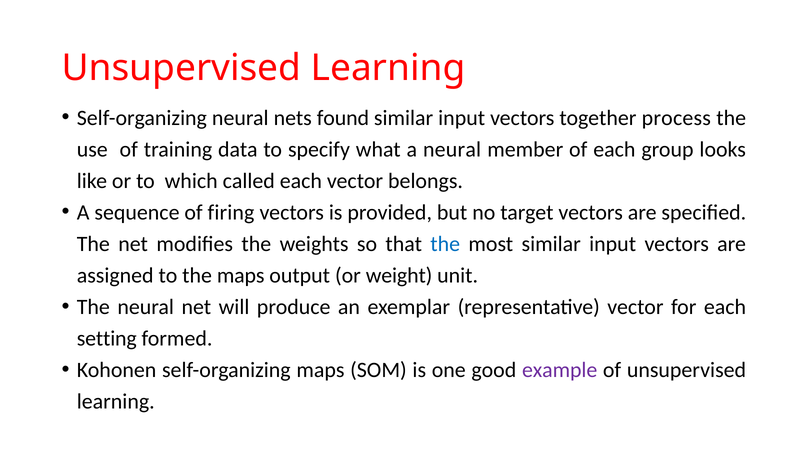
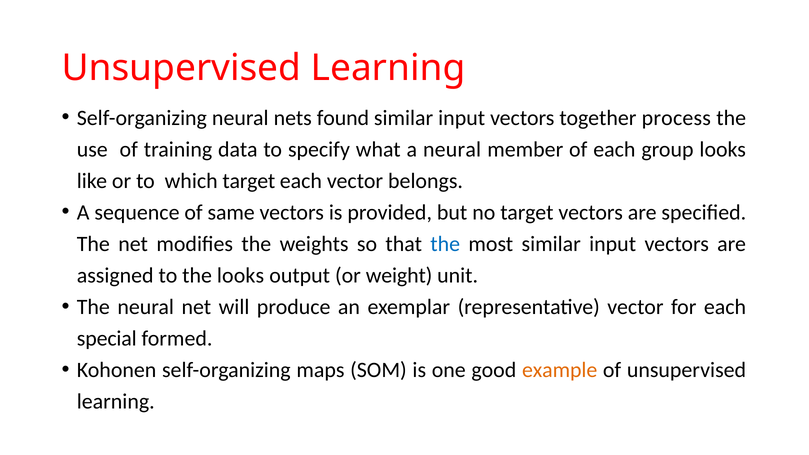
which called: called -> target (249, 181)
firing: firing -> same (231, 212)
the maps: maps -> looks (241, 275)
setting: setting -> special (107, 339)
example colour: purple -> orange (560, 370)
